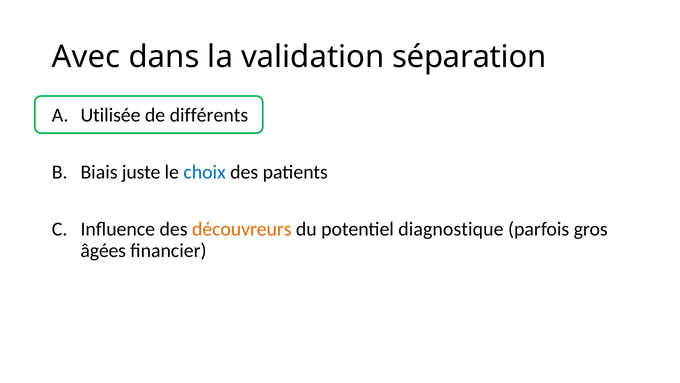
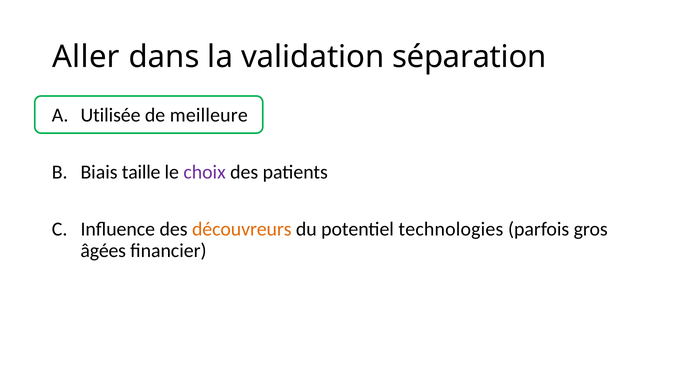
Avec: Avec -> Aller (86, 57)
différents: différents -> meilleure (209, 115)
juste: juste -> taille (141, 172)
choix colour: blue -> purple (205, 172)
diagnostique: diagnostique -> technologies (451, 229)
